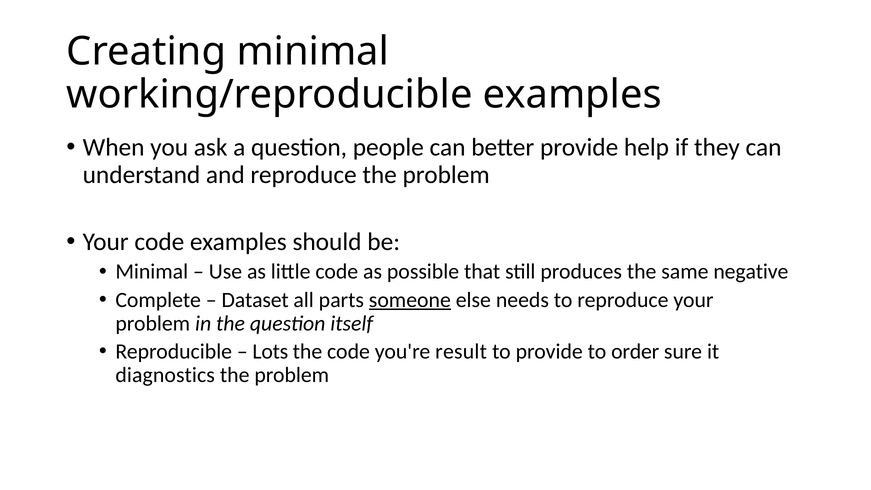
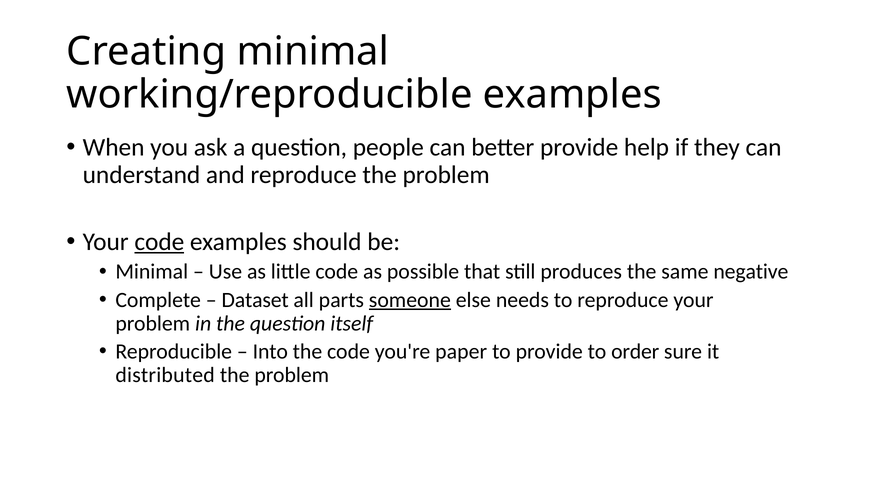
code underline: none -> present (159, 242)
Lots: Lots -> Into (270, 351)
result: result -> paper (461, 351)
diagnostics: diagnostics -> distributed (165, 375)
